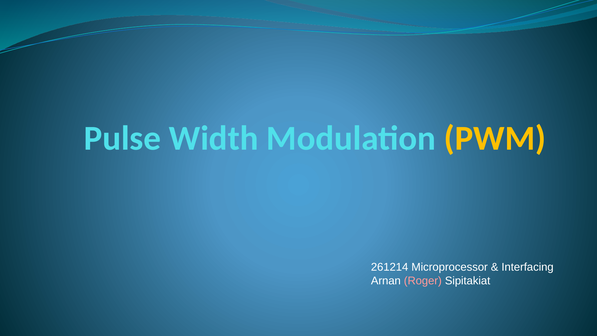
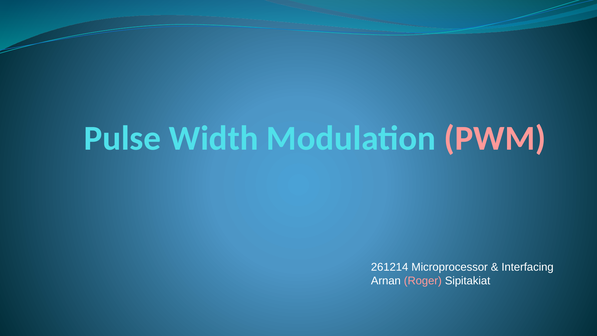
PWM colour: yellow -> pink (495, 138)
